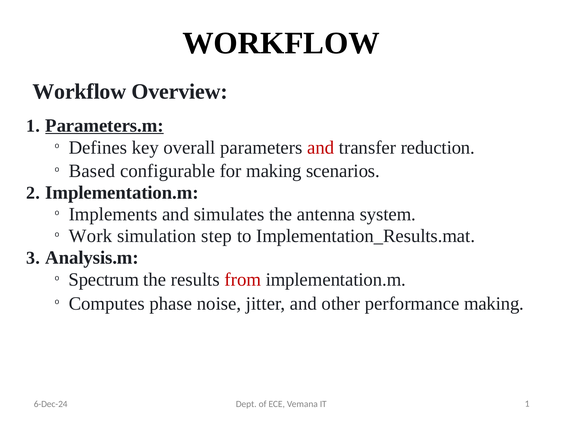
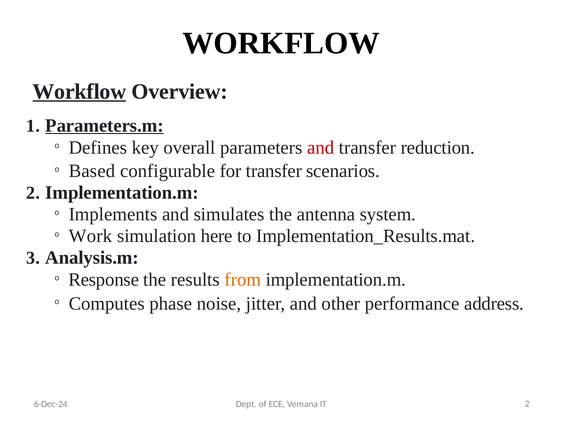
Workflow underline: none -> present (79, 92)
for making: making -> transfer (274, 171)
step: step -> here (217, 236)
Spectrum: Spectrum -> Response (104, 279)
from colour: red -> orange (243, 279)
performance making: making -> address (494, 303)
IT 1: 1 -> 2 (527, 403)
